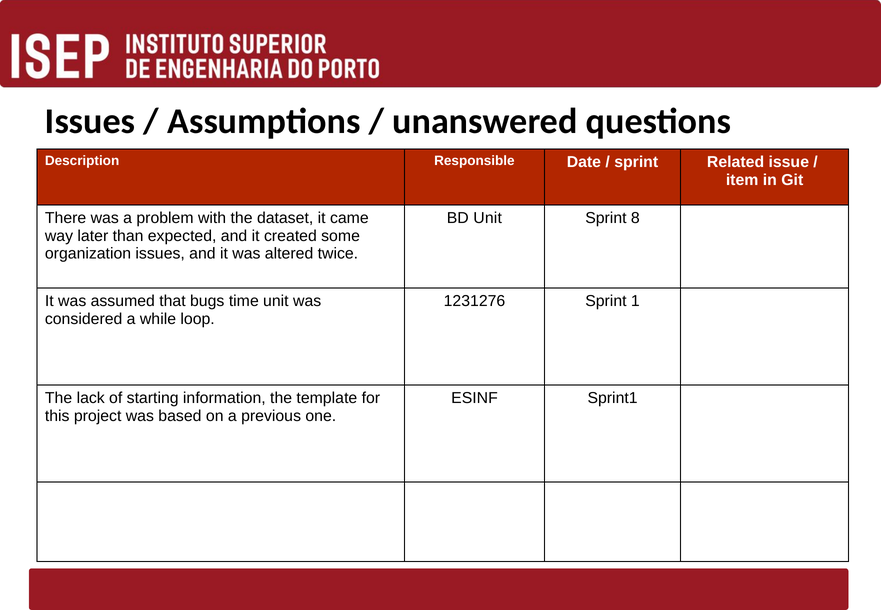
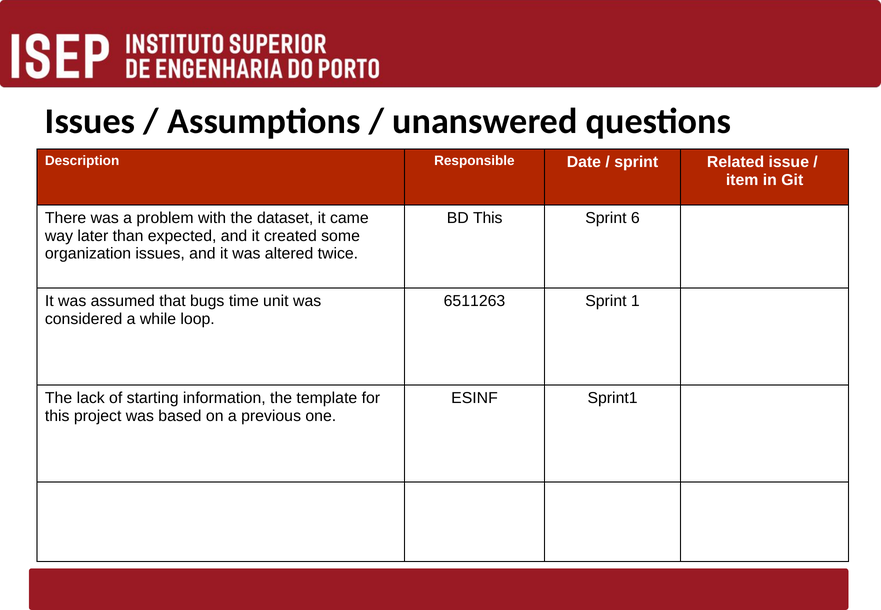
BD Unit: Unit -> This (488, 218)
8: 8 -> 6 (635, 218)
1231276: 1231276 -> 6511263 (474, 301)
